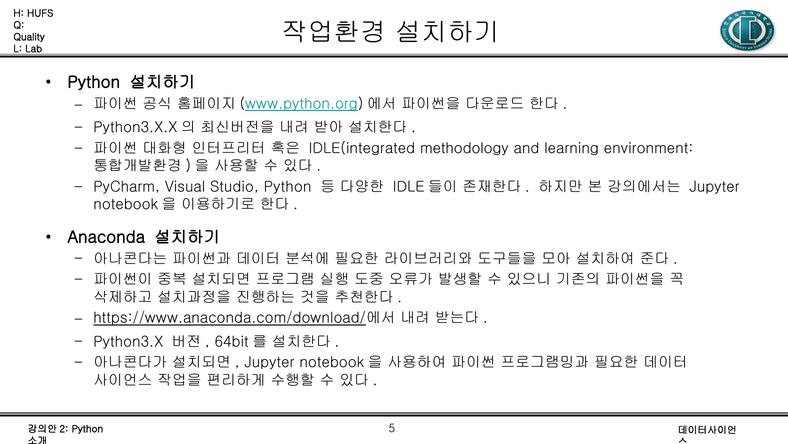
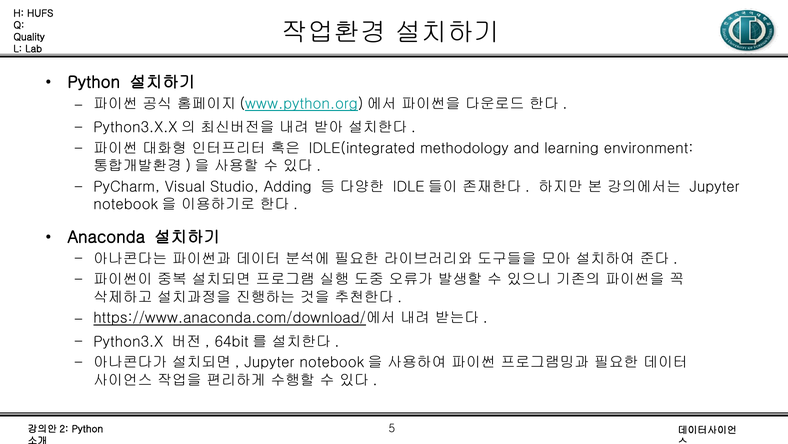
Studio Python: Python -> Adding (288, 186)
